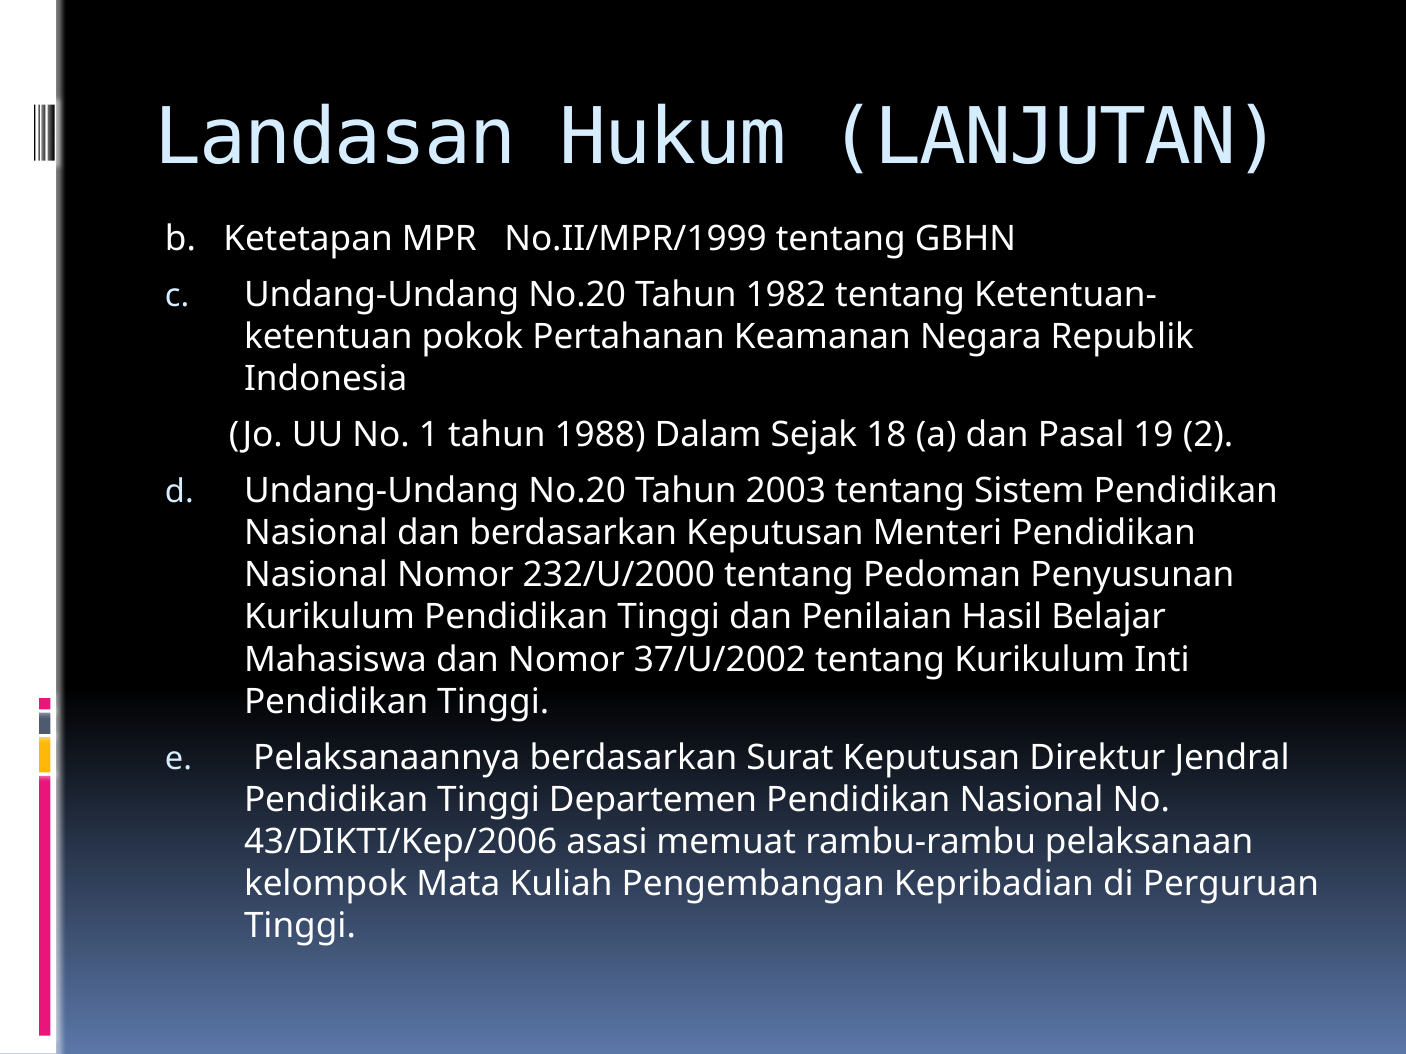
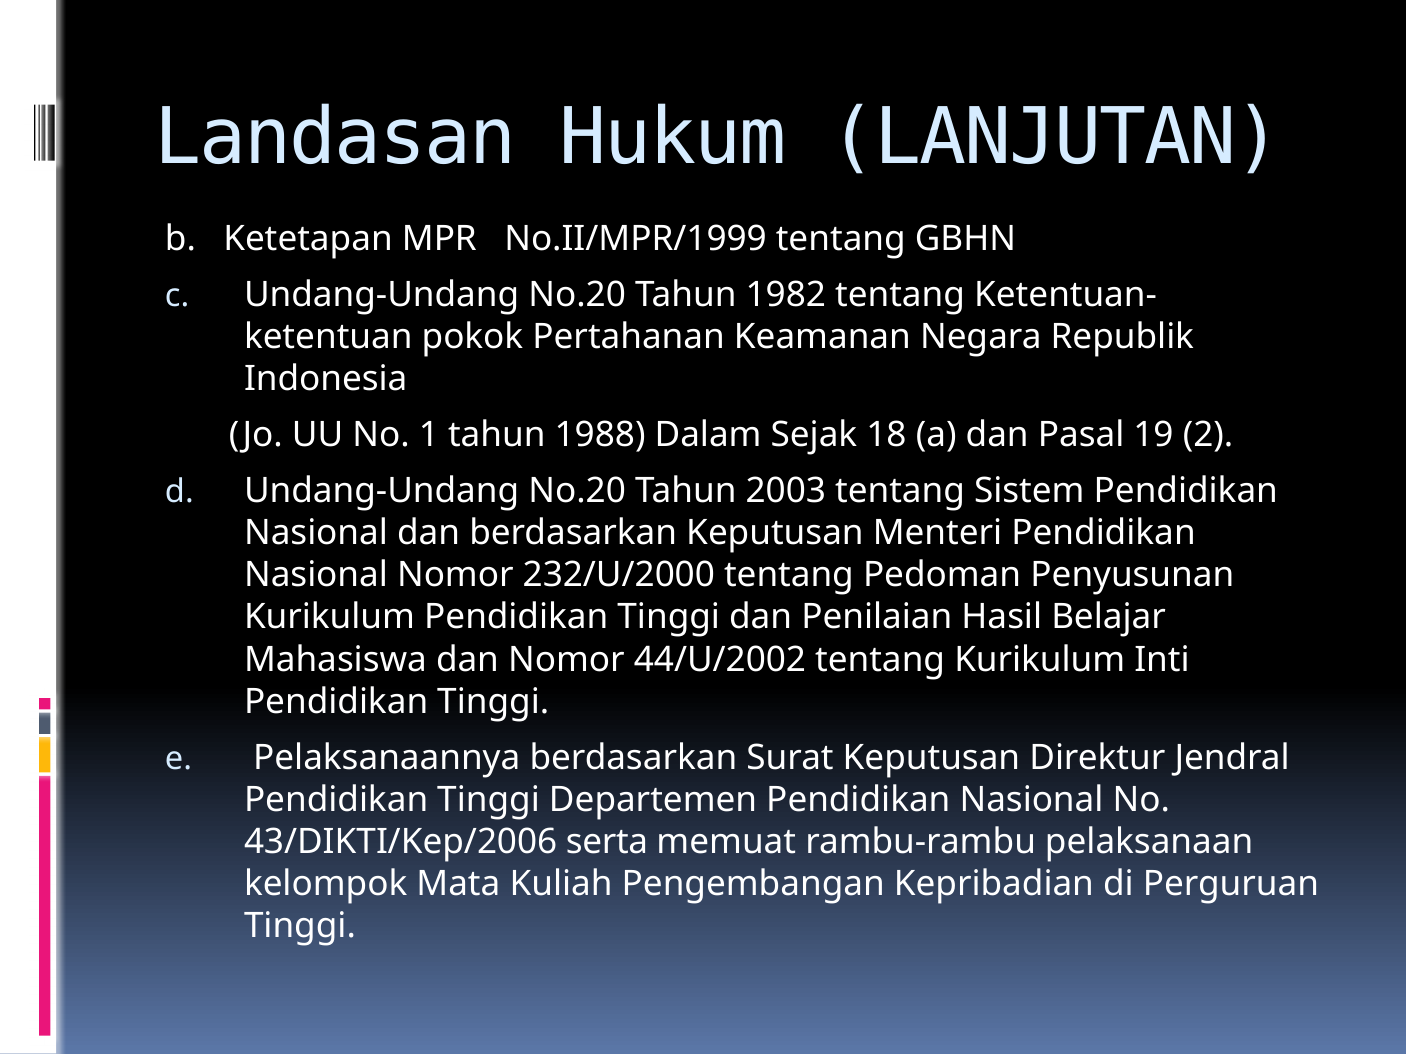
37/U/2002: 37/U/2002 -> 44/U/2002 (720, 660)
asasi: asasi -> serta (607, 842)
